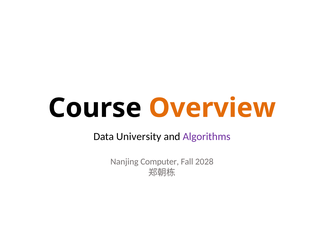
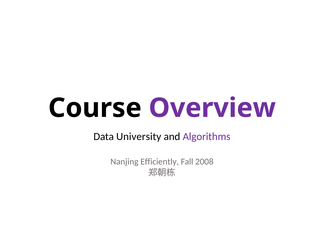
Overview colour: orange -> purple (212, 108)
Computer: Computer -> Efficiently (160, 162)
2028: 2028 -> 2008 (204, 162)
